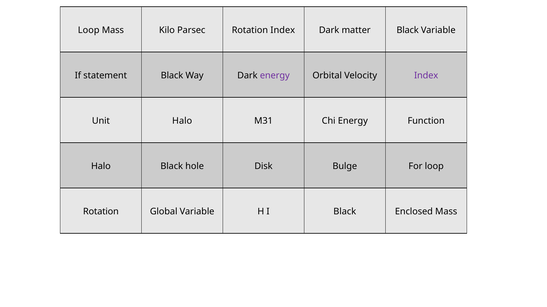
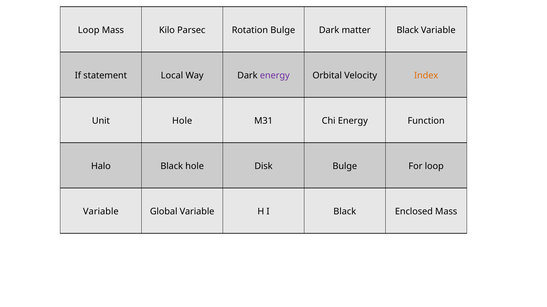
Rotation Index: Index -> Bulge (283, 30)
statement Black: Black -> Local (172, 76)
Index colour: purple -> orange (426, 76)
Unit Halo: Halo -> Hole (182, 121)
Rotation: Rotation -> Variable (101, 212)
